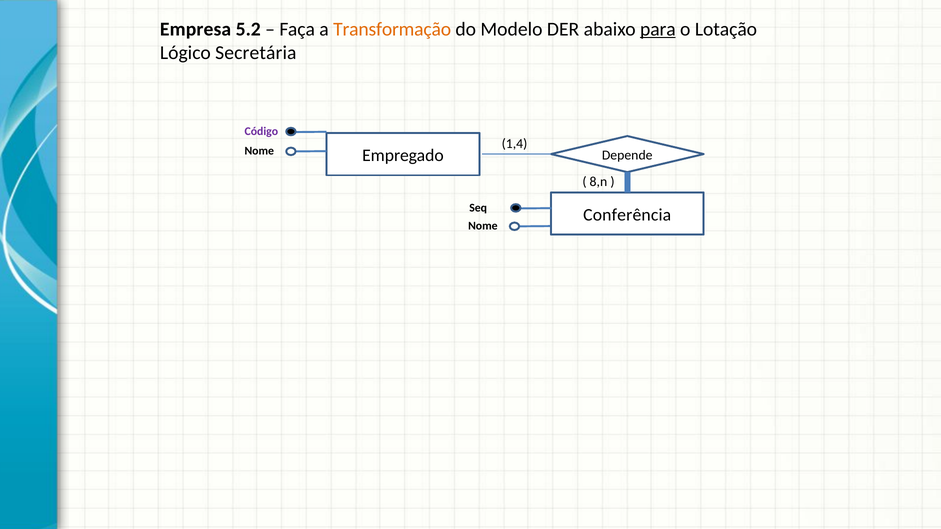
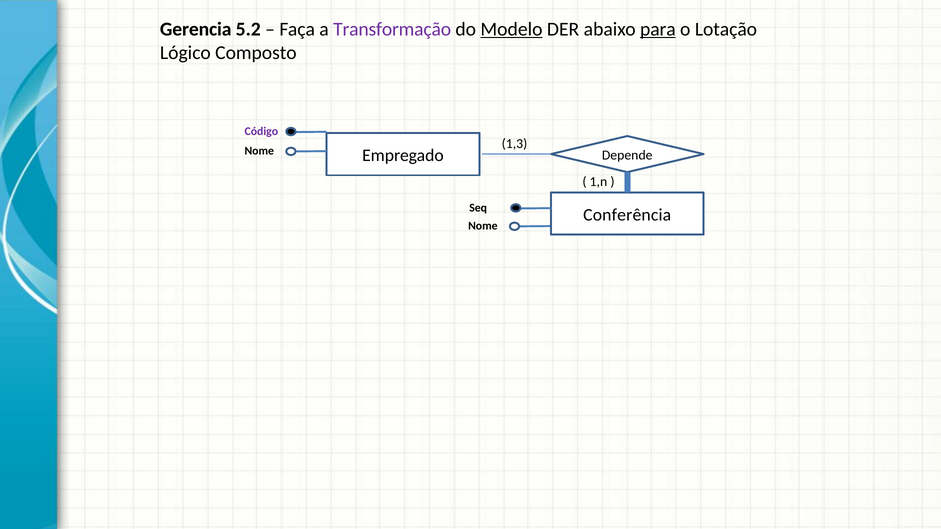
Empresa: Empresa -> Gerencia (196, 29)
Transformação colour: orange -> purple (392, 29)
Modelo underline: none -> present (511, 29)
Secretária: Secretária -> Composto (256, 53)
1,4: 1,4 -> 1,3 (514, 144)
8,n: 8,n -> 1,n (598, 182)
